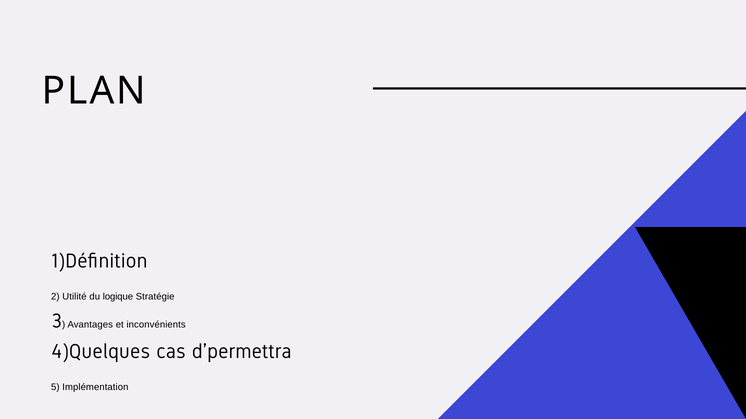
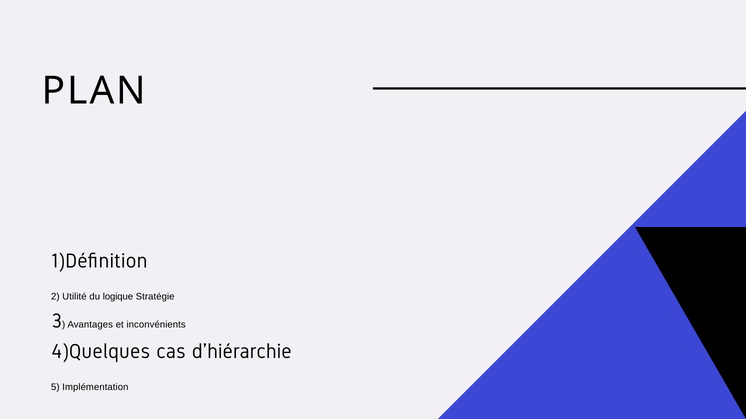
d’permettra: d’permettra -> d’hiérarchie (242, 352)
